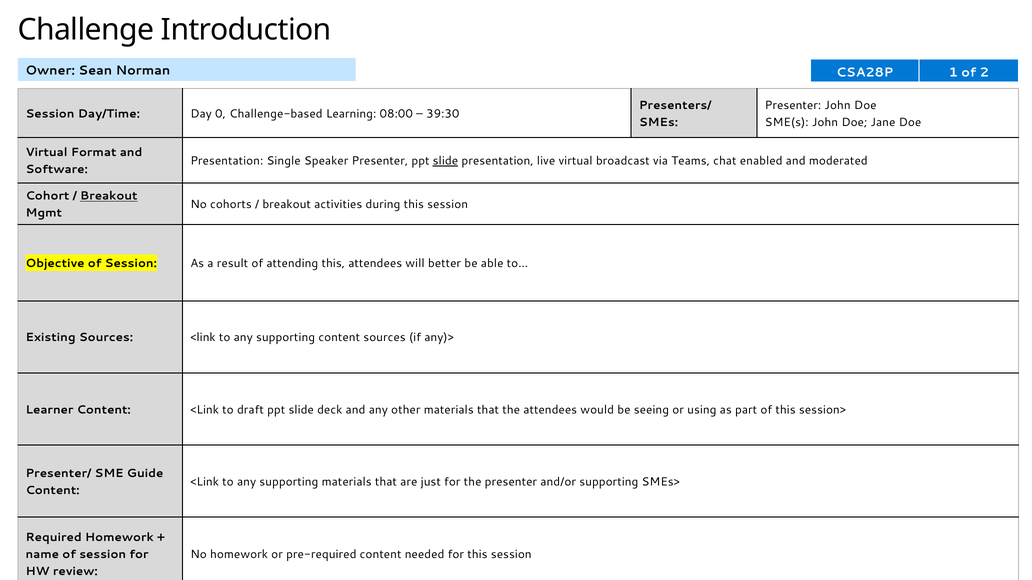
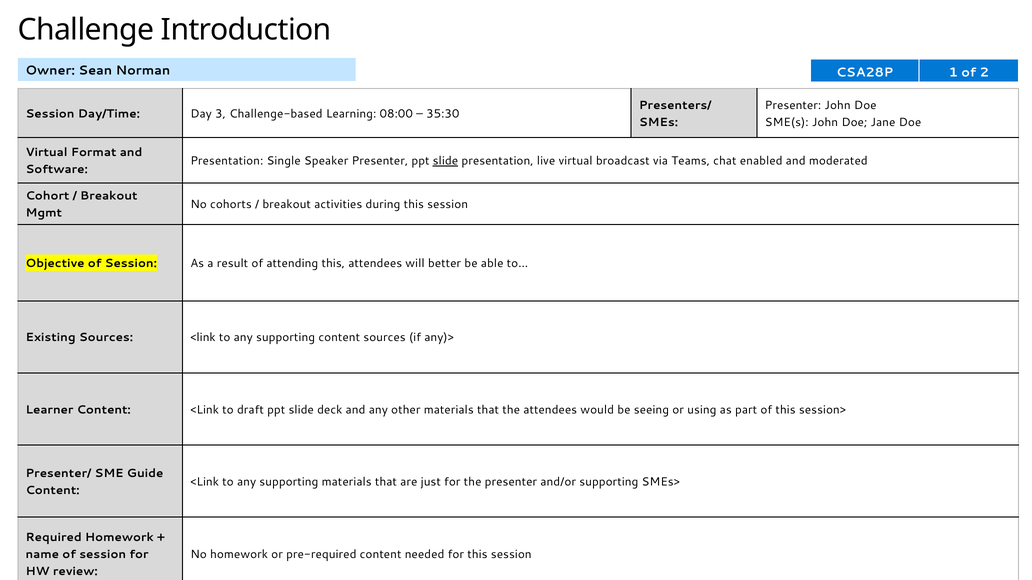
0: 0 -> 3 (220, 114)
39:30: 39:30 -> 35:30 (443, 114)
Breakout underline: present -> none (109, 196)
